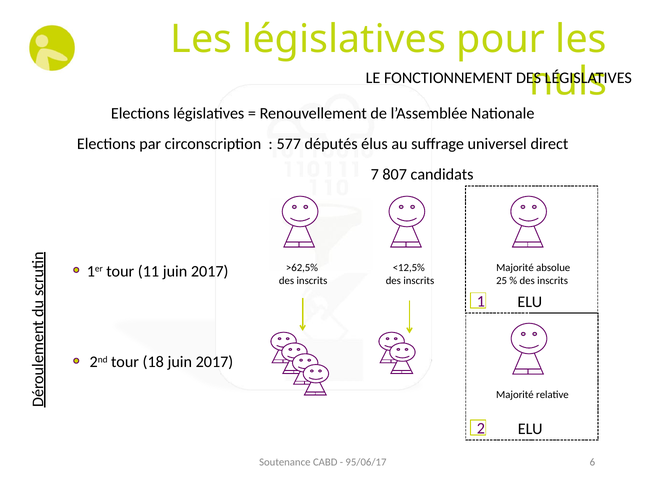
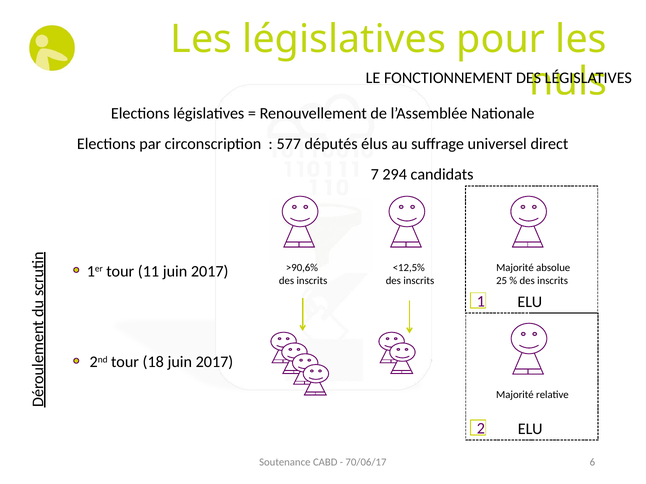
807: 807 -> 294 (395, 175)
>62,5%: >62,5% -> >90,6% (302, 268)
95/06/17: 95/06/17 -> 70/06/17 (366, 463)
